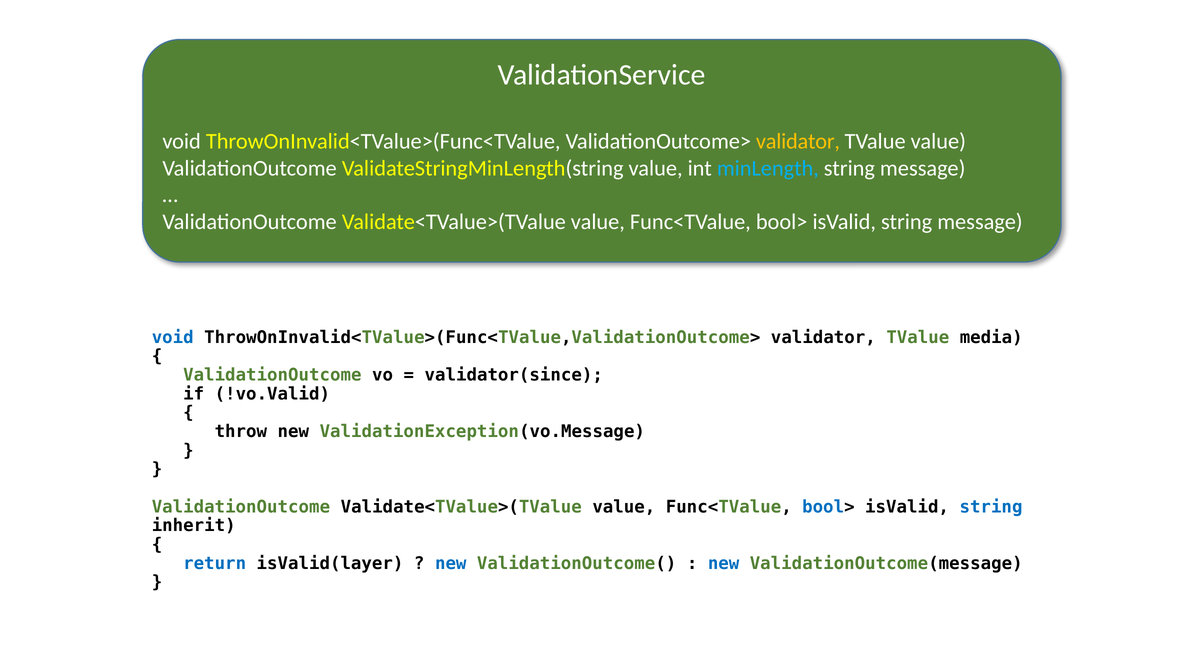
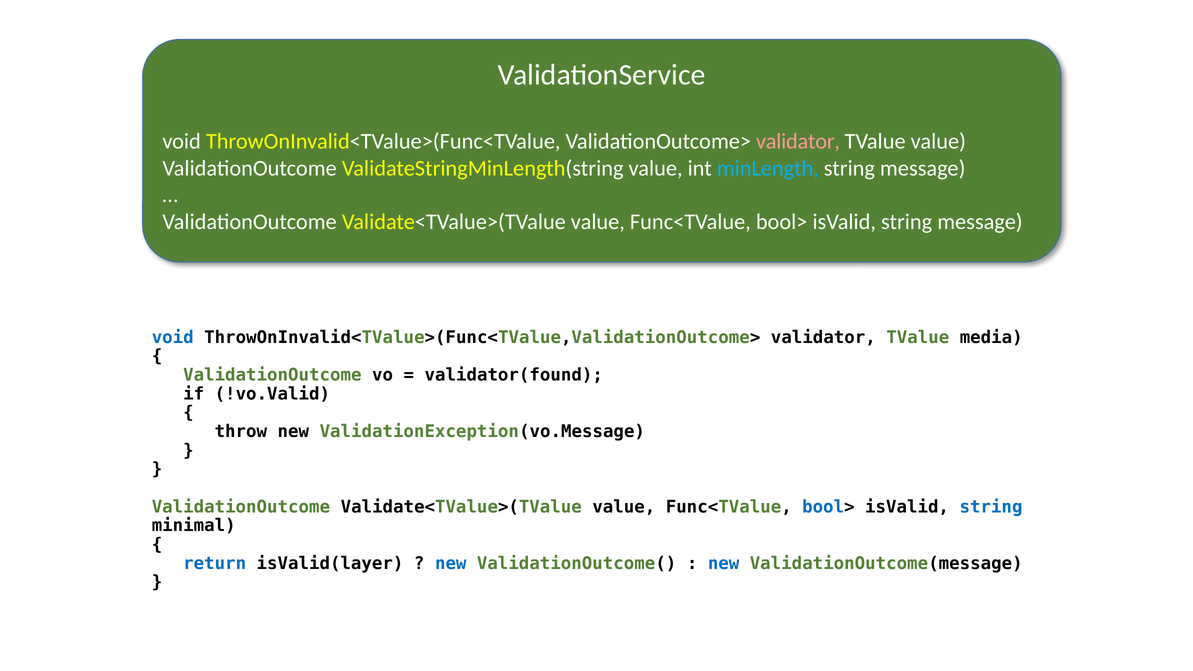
validator colour: yellow -> pink (798, 141)
validator(since: validator(since -> validator(found (514, 375)
inherit: inherit -> minimal (194, 526)
